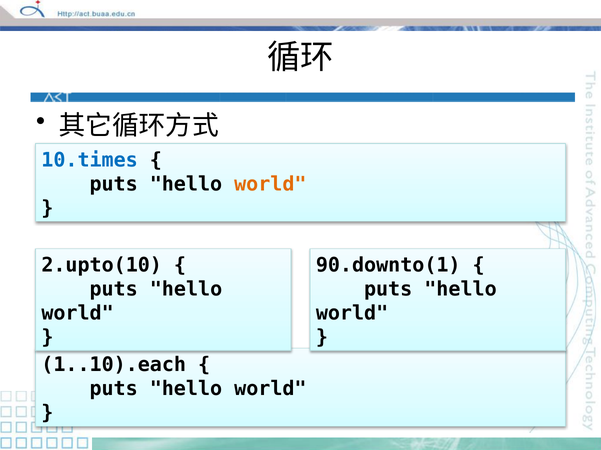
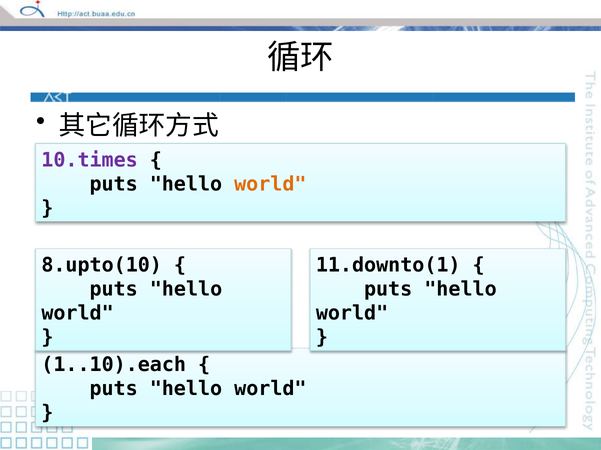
10.times colour: blue -> purple (90, 160)
2.upto(10: 2.upto(10 -> 8.upto(10 (102, 265)
90.downto(1: 90.downto(1 -> 11.downto(1 (388, 265)
